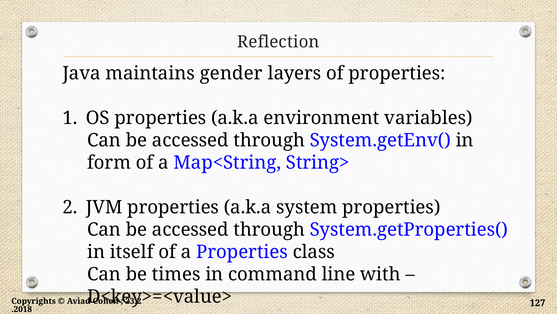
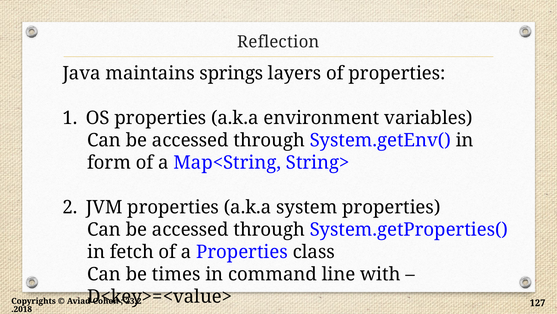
gender: gender -> springs (231, 73)
itself: itself -> fetch (132, 251)
